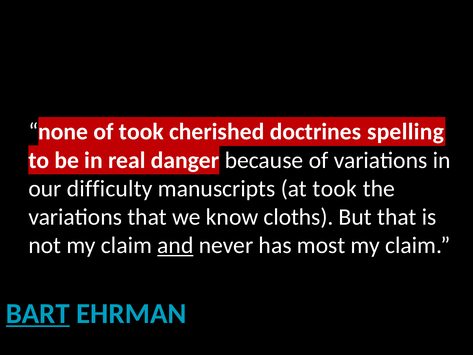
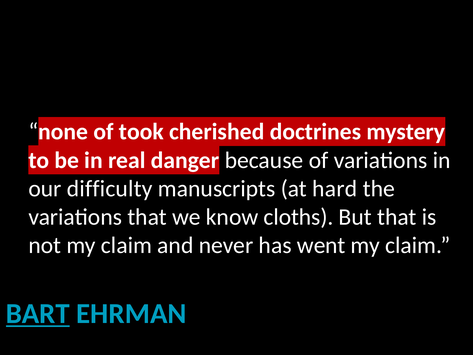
spelling: spelling -> mystery (406, 132)
at took: took -> hard (335, 188)
and underline: present -> none (175, 245)
most: most -> went (321, 245)
